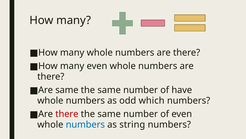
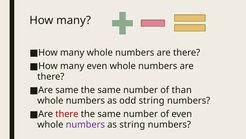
have: have -> than (182, 90)
odd which: which -> string (152, 100)
numbers colour: blue -> purple (85, 124)
